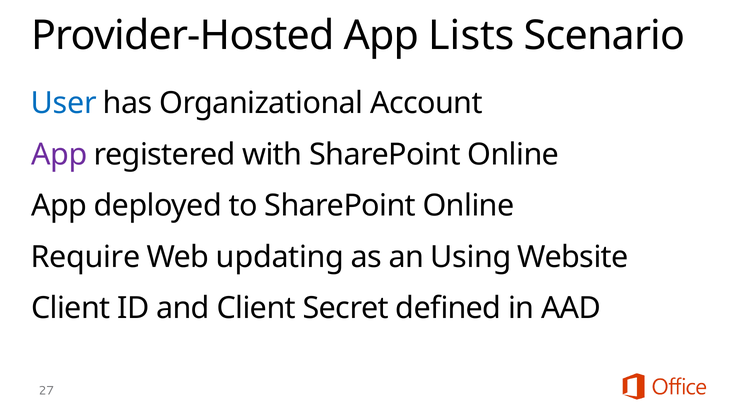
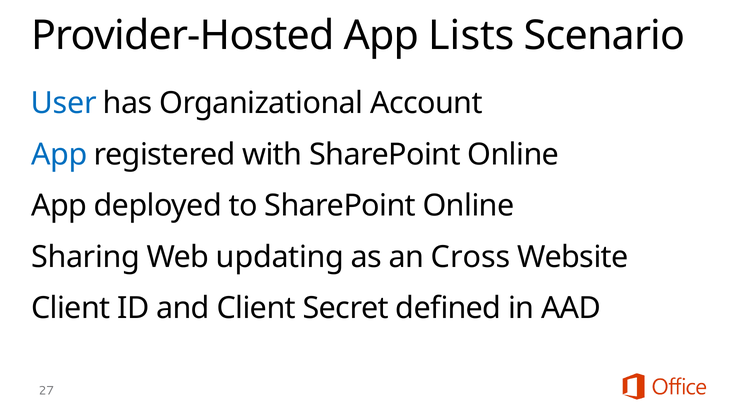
App colour: purple -> blue (59, 155)
Require: Require -> Sharing (86, 257)
Using: Using -> Cross (471, 257)
